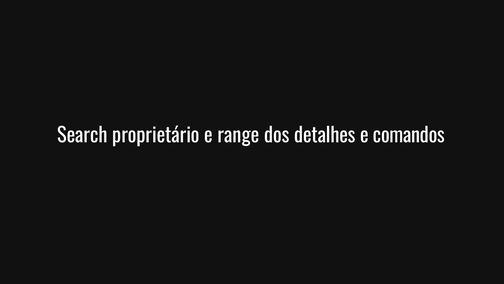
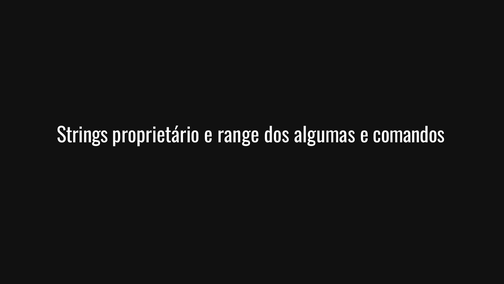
Search: Search -> Strings (82, 135)
detalhes: detalhes -> algumas (325, 135)
